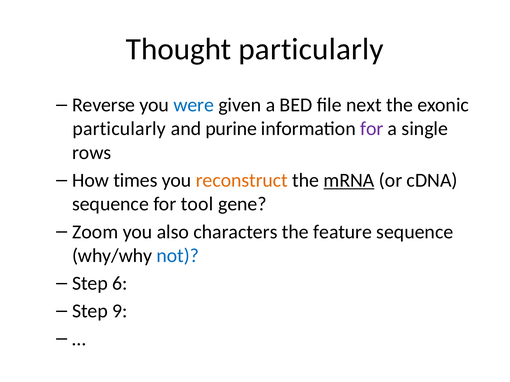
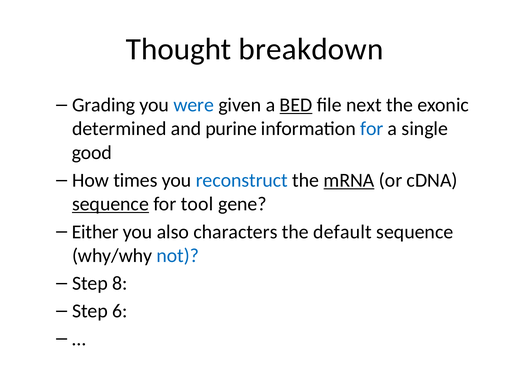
Thought particularly: particularly -> breakdown (311, 49)
Reverse: Reverse -> Grading (104, 105)
BED underline: none -> present (296, 105)
particularly: particularly -> determined (119, 129)
for colour: purple -> blue (372, 129)
rows: rows -> good (92, 153)
reconstruct colour: orange -> blue (242, 181)
sequence underline: none -> present (110, 204)
Zoom: Zoom -> Either (95, 232)
feature: feature -> default (343, 232)
6: 6 -> 8 (120, 284)
9: 9 -> 6 (120, 312)
